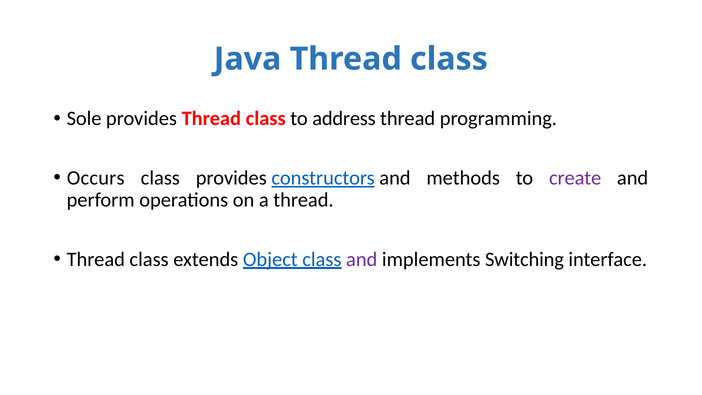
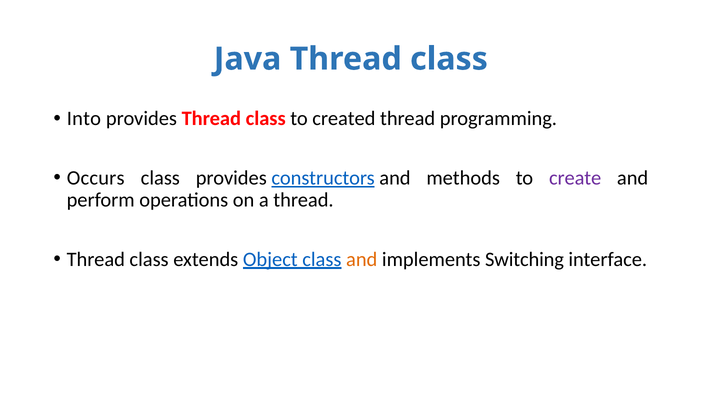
Sole: Sole -> Into (84, 119)
address: address -> created (344, 119)
and colour: purple -> orange (362, 259)
